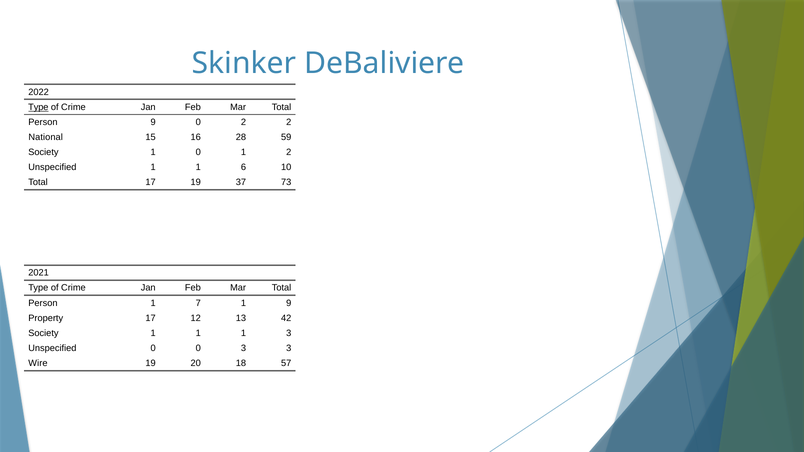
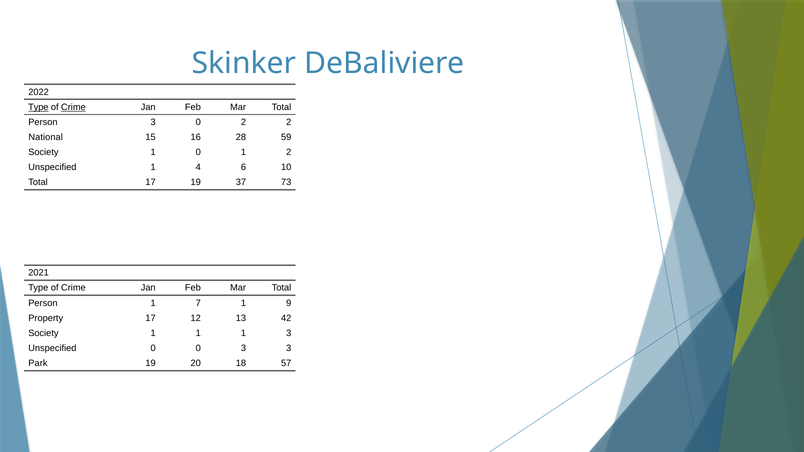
Crime underline: none -> present (73, 107)
Person 9: 9 -> 3 (153, 122)
Unspecified 1 1: 1 -> 4 (198, 167)
Wire: Wire -> Park (38, 363)
